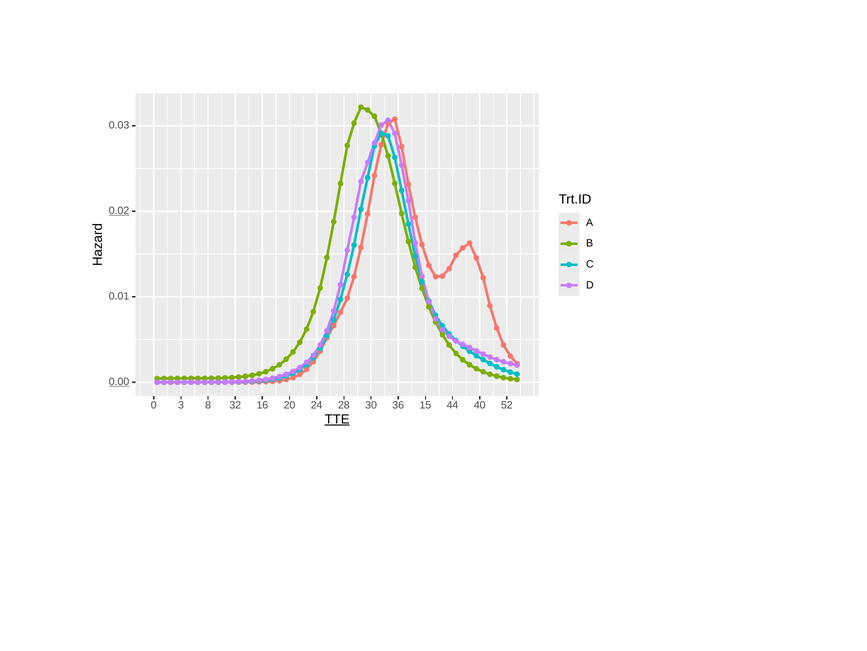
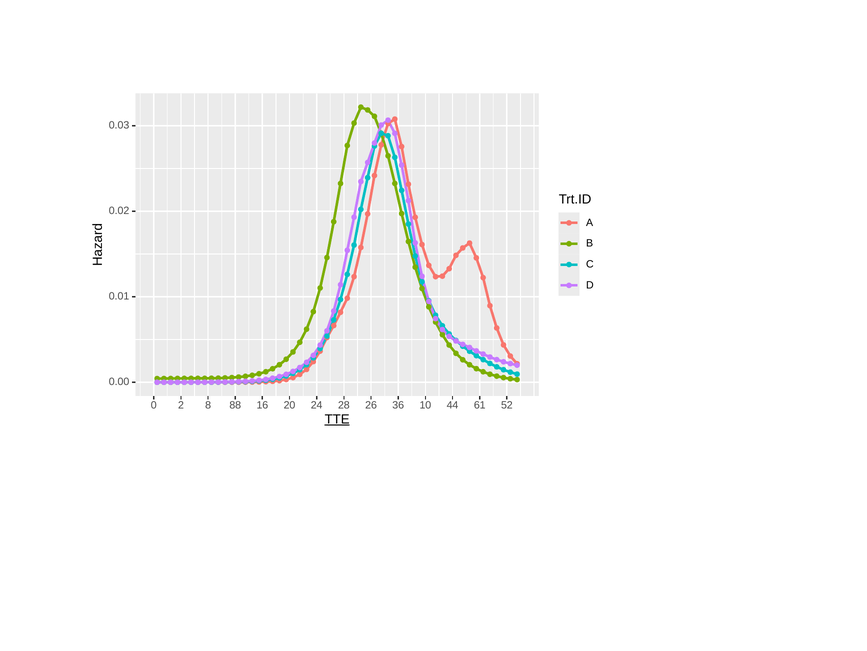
0.02 underline: present -> none (119, 211)
0.00 underline: present -> none (119, 381)
3: 3 -> 2 (181, 405)
32: 32 -> 88 (235, 405)
30: 30 -> 26 (371, 405)
15: 15 -> 10 (425, 405)
40: 40 -> 61 (480, 405)
